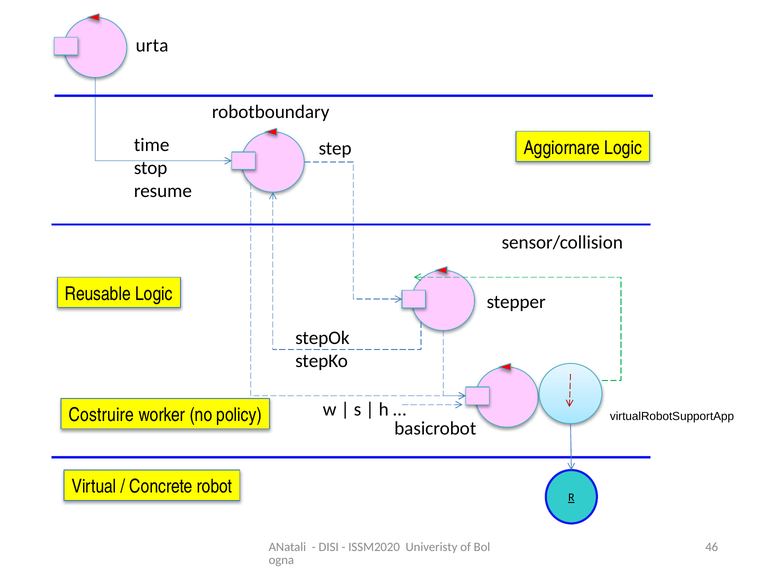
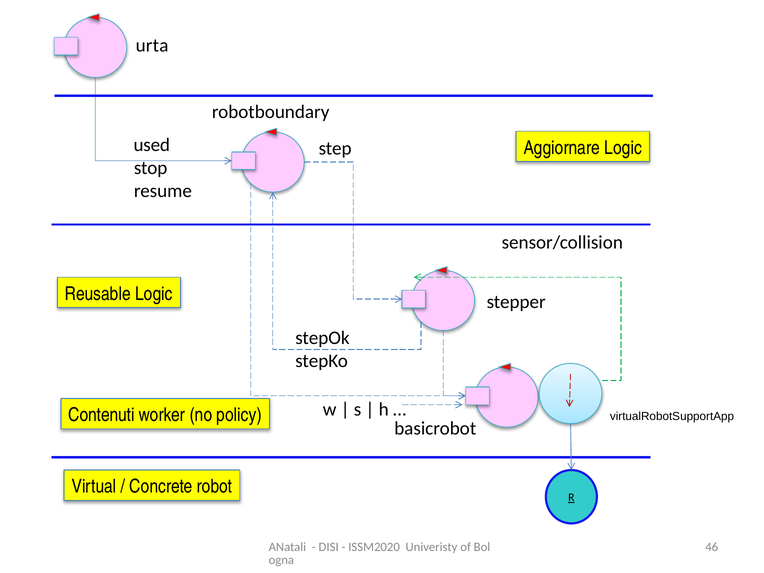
time: time -> used (152, 145)
Costruire: Costruire -> Contenuti (102, 415)
